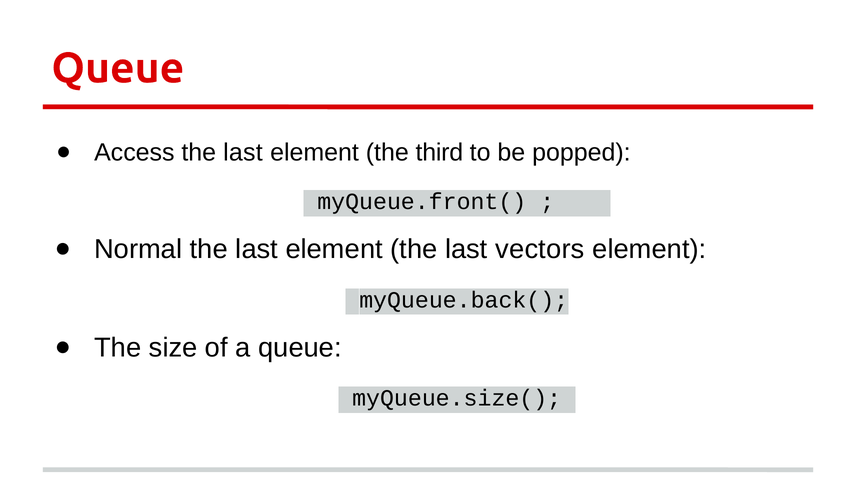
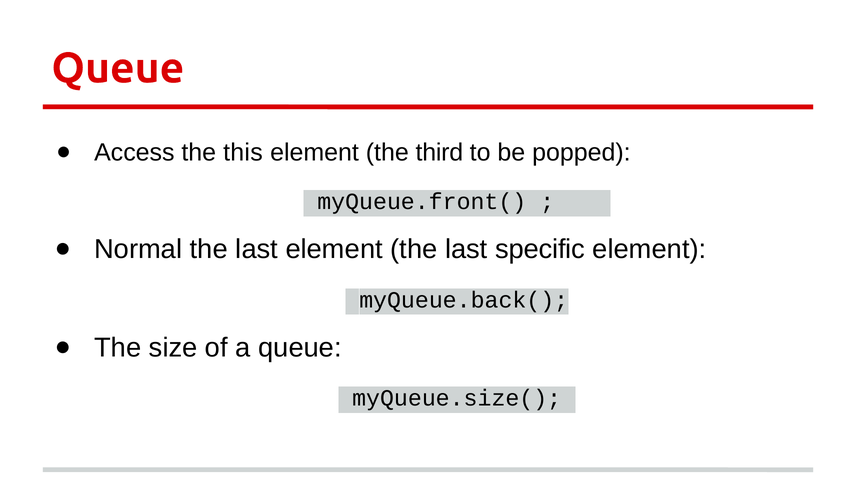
Access the last: last -> this (243, 153)
vectors: vectors -> specific (540, 250)
